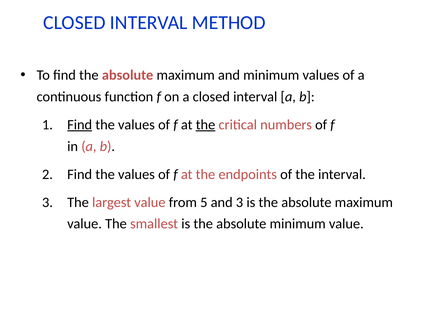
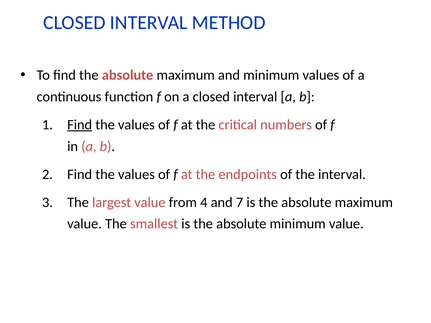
the underline: present -> none (206, 125)
5: 5 -> 4 (204, 202)
and 3: 3 -> 7 (240, 202)
